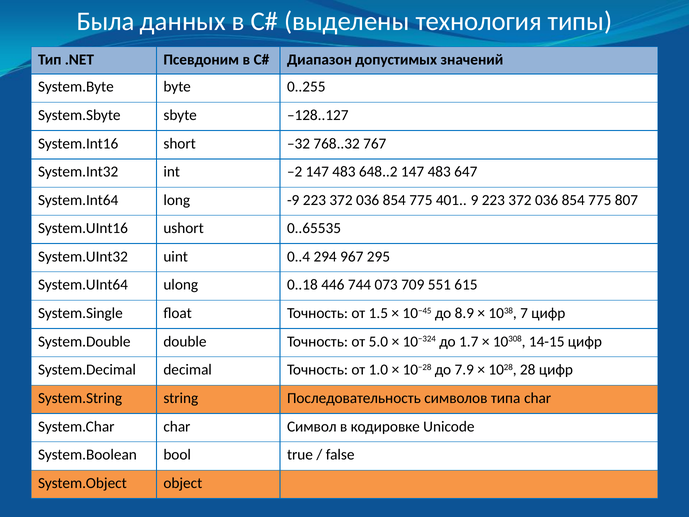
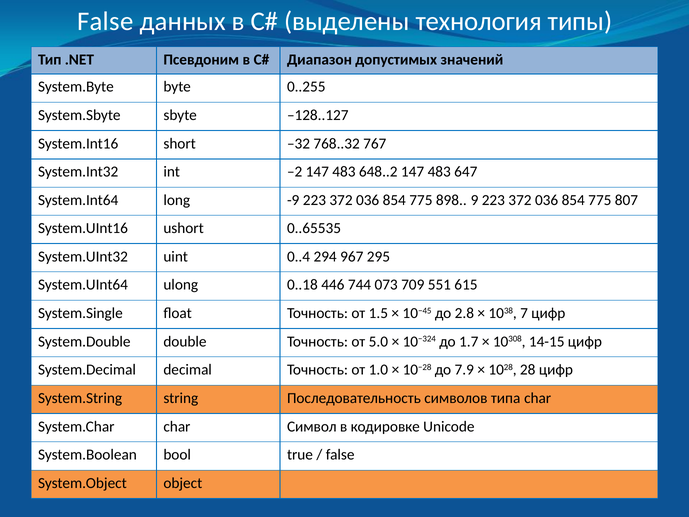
Была: Была -> False (105, 21)
401: 401 -> 898 (451, 200)
8.9: 8.9 -> 2.8 (464, 313)
